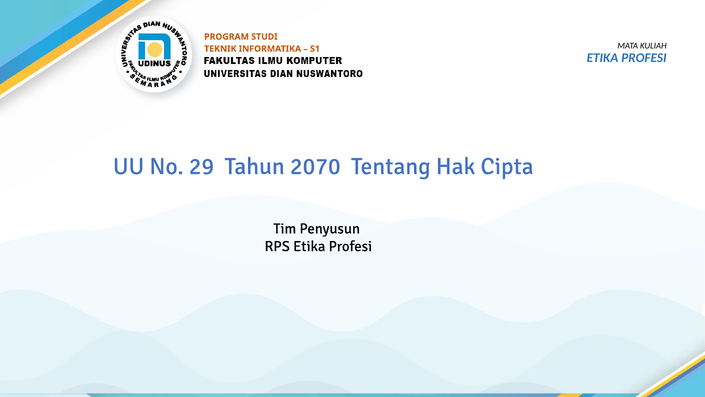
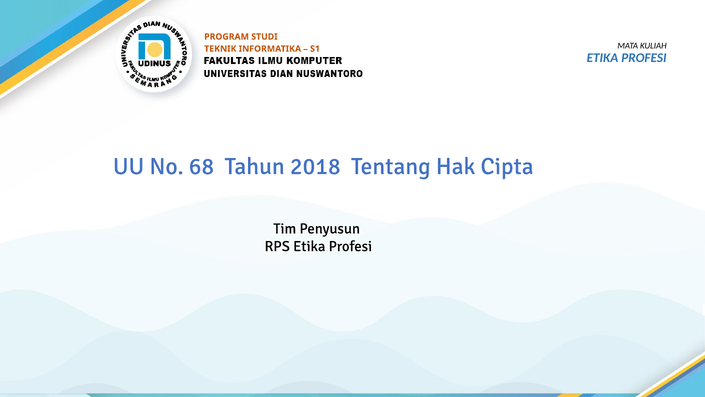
29: 29 -> 68 (201, 166)
2070: 2070 -> 2018 (315, 166)
